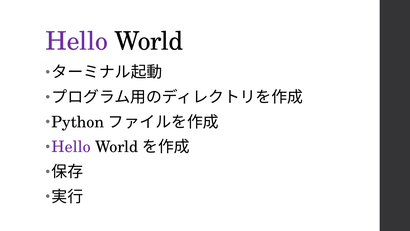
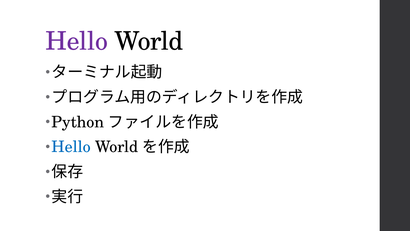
Hello colour: purple -> blue (71, 147)
